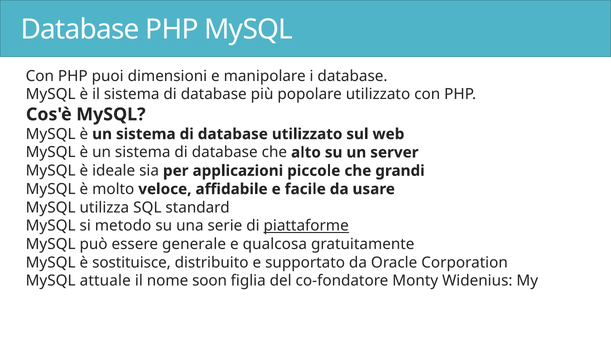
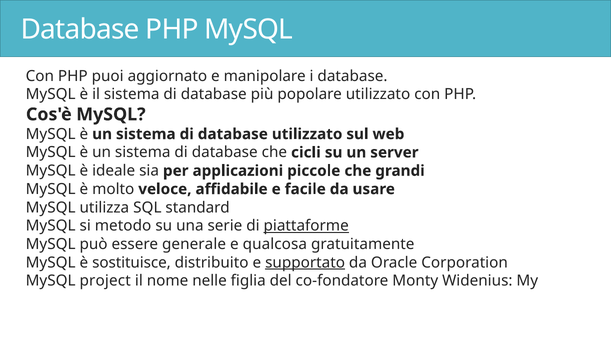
dimensioni: dimensioni -> aggiornato (167, 76)
alto: alto -> cicli (306, 152)
supportato underline: none -> present (305, 262)
attuale: attuale -> project (105, 281)
soon: soon -> nelle (210, 281)
